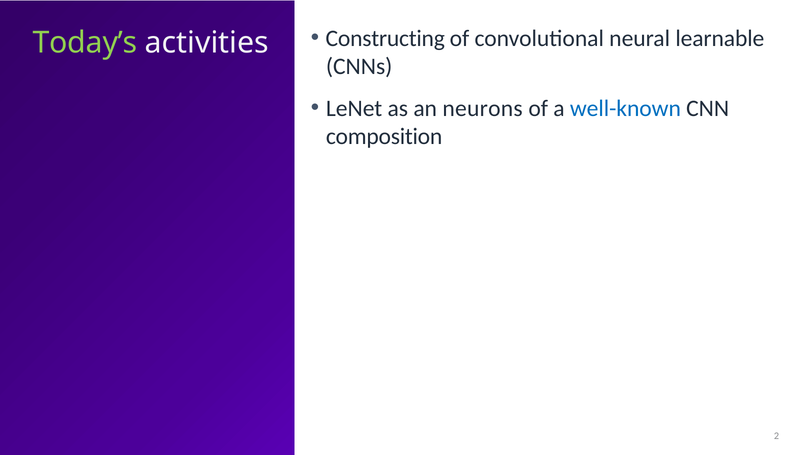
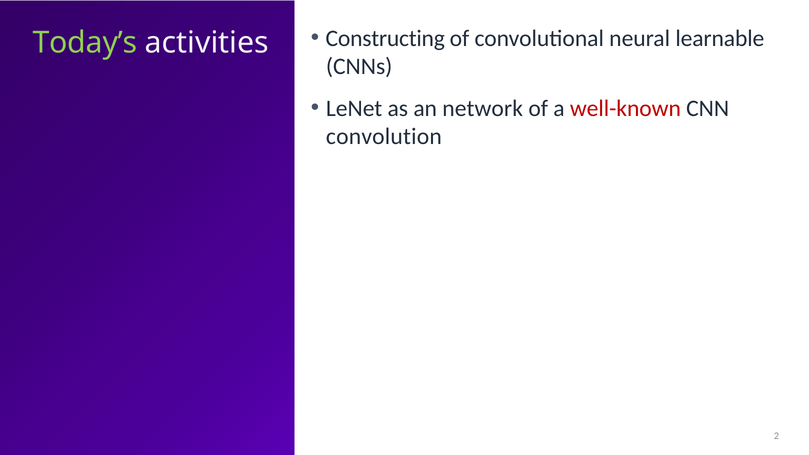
neurons: neurons -> network (483, 108)
well-known colour: blue -> red (625, 108)
composition: composition -> convolution (384, 137)
